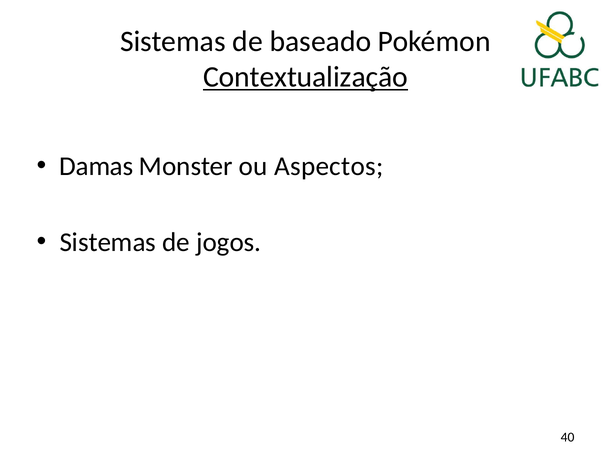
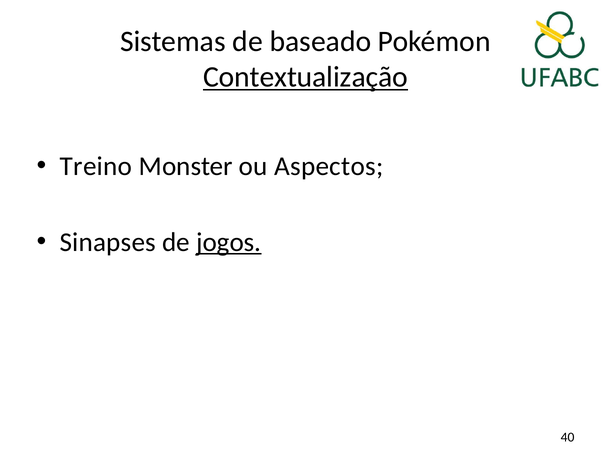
Damas: Damas -> Treino (96, 166)
Sistemas: Sistemas -> Sinapses (108, 242)
jogos underline: none -> present (229, 242)
